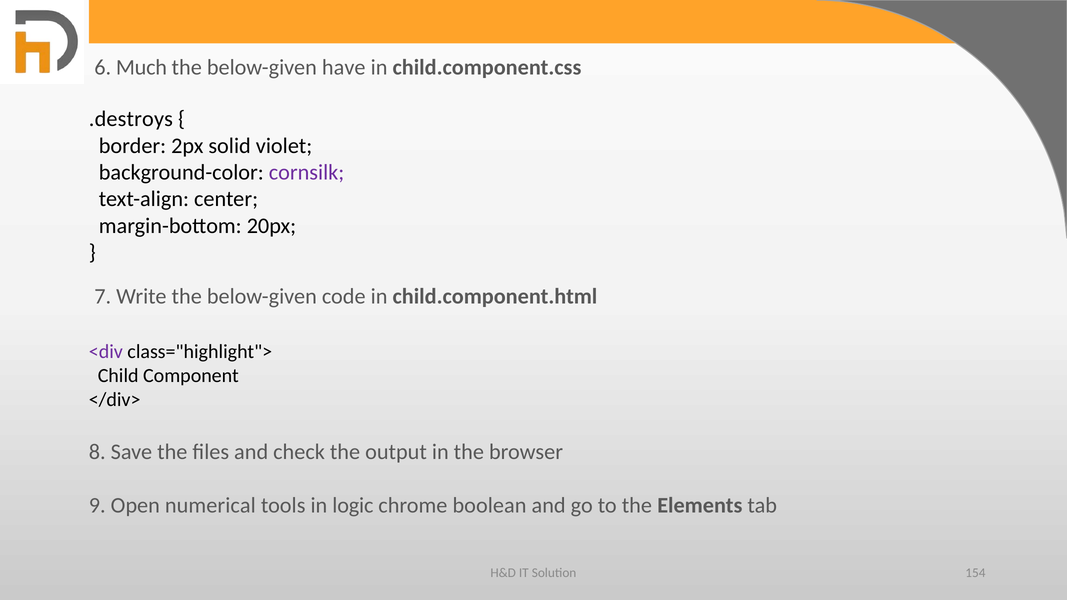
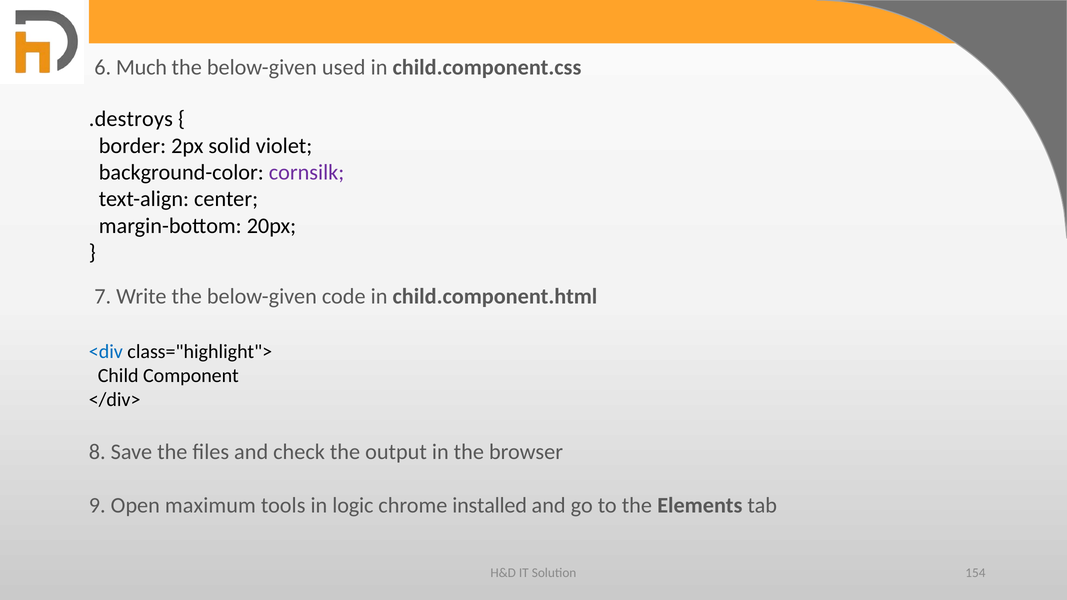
have: have -> used (344, 67)
<div colour: purple -> blue (106, 352)
numerical: numerical -> maximum (210, 505)
boolean: boolean -> installed (490, 505)
